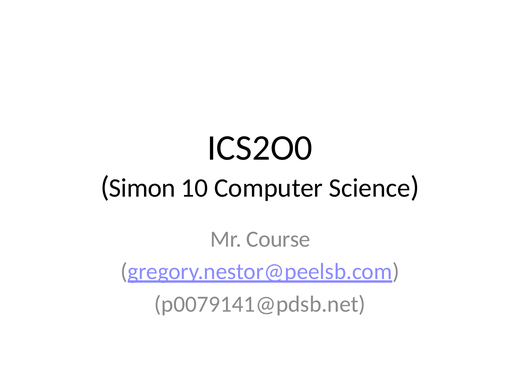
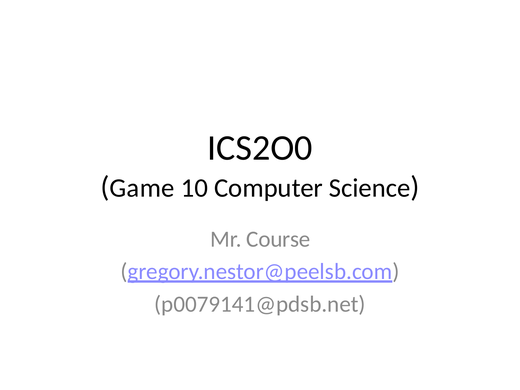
Simon: Simon -> Game (142, 188)
